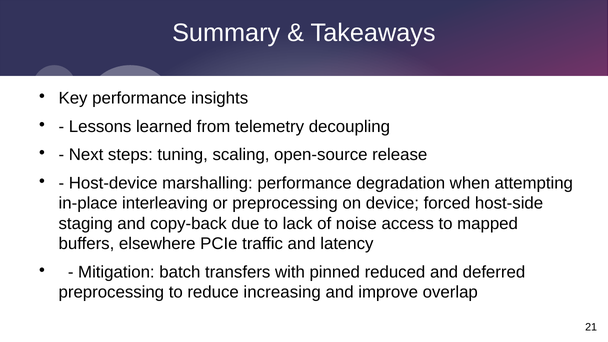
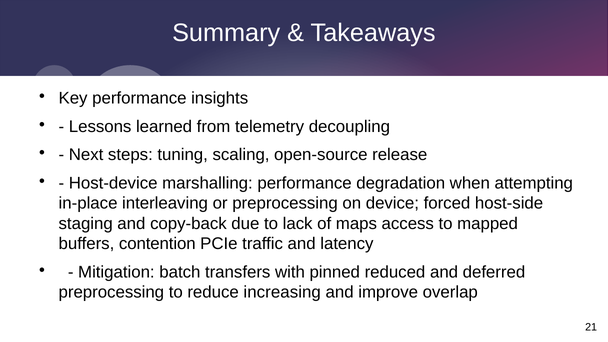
noise: noise -> maps (356, 224)
elsewhere: elsewhere -> contention (157, 244)
